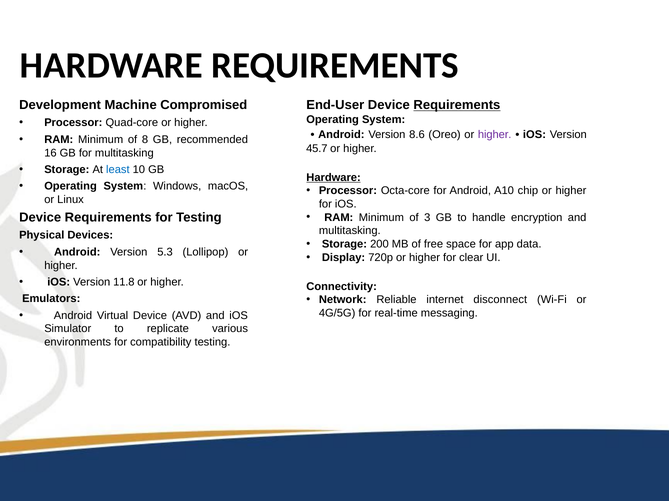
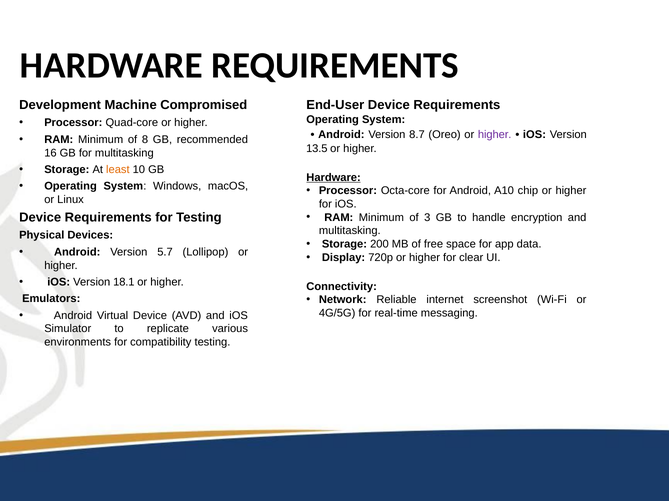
Requirements underline: present -> none (457, 105)
8.6: 8.6 -> 8.7 (417, 135)
45.7: 45.7 -> 13.5 (317, 149)
least colour: blue -> orange (118, 170)
5.3: 5.3 -> 5.7 (165, 252)
11.8: 11.8 -> 18.1 (124, 282)
disconnect: disconnect -> screenshot (500, 300)
